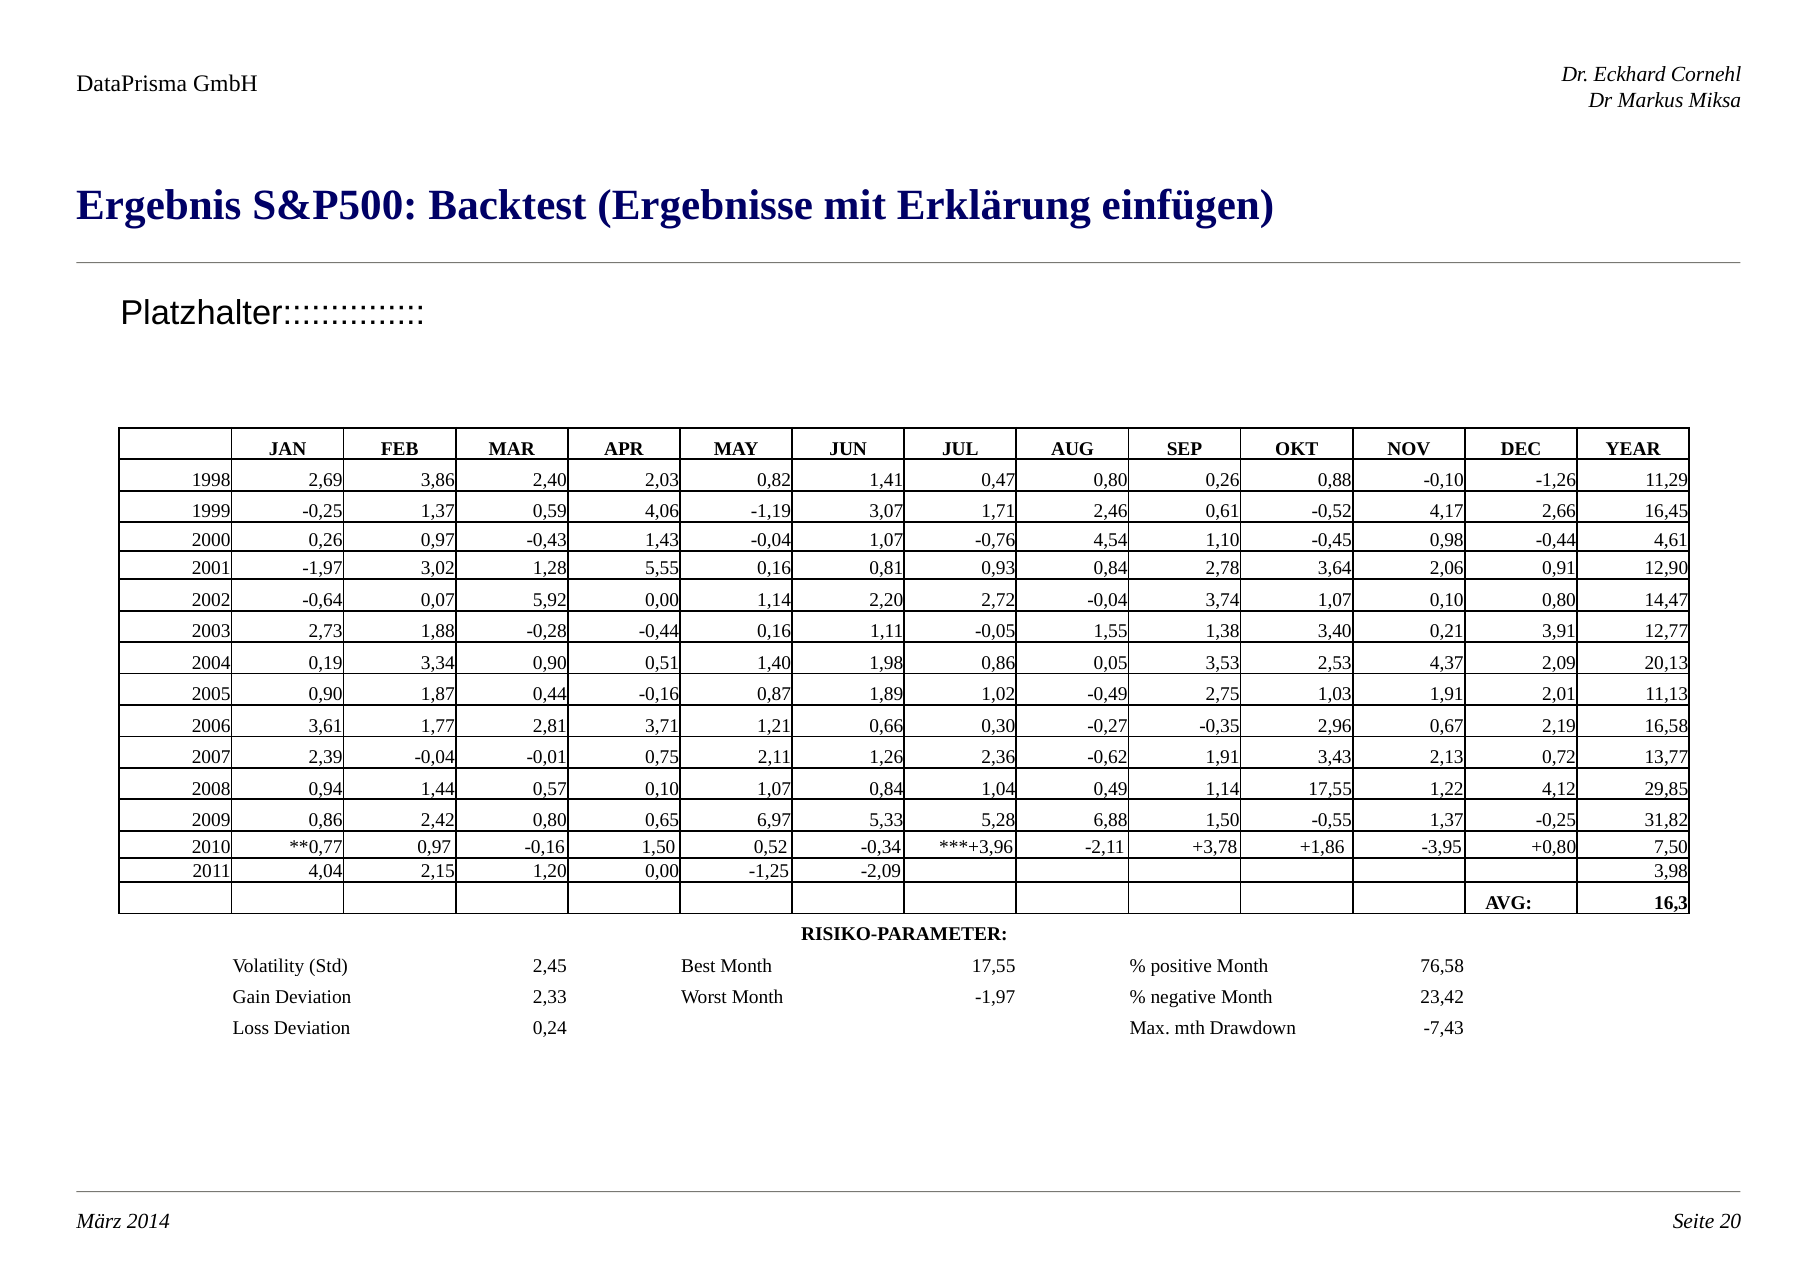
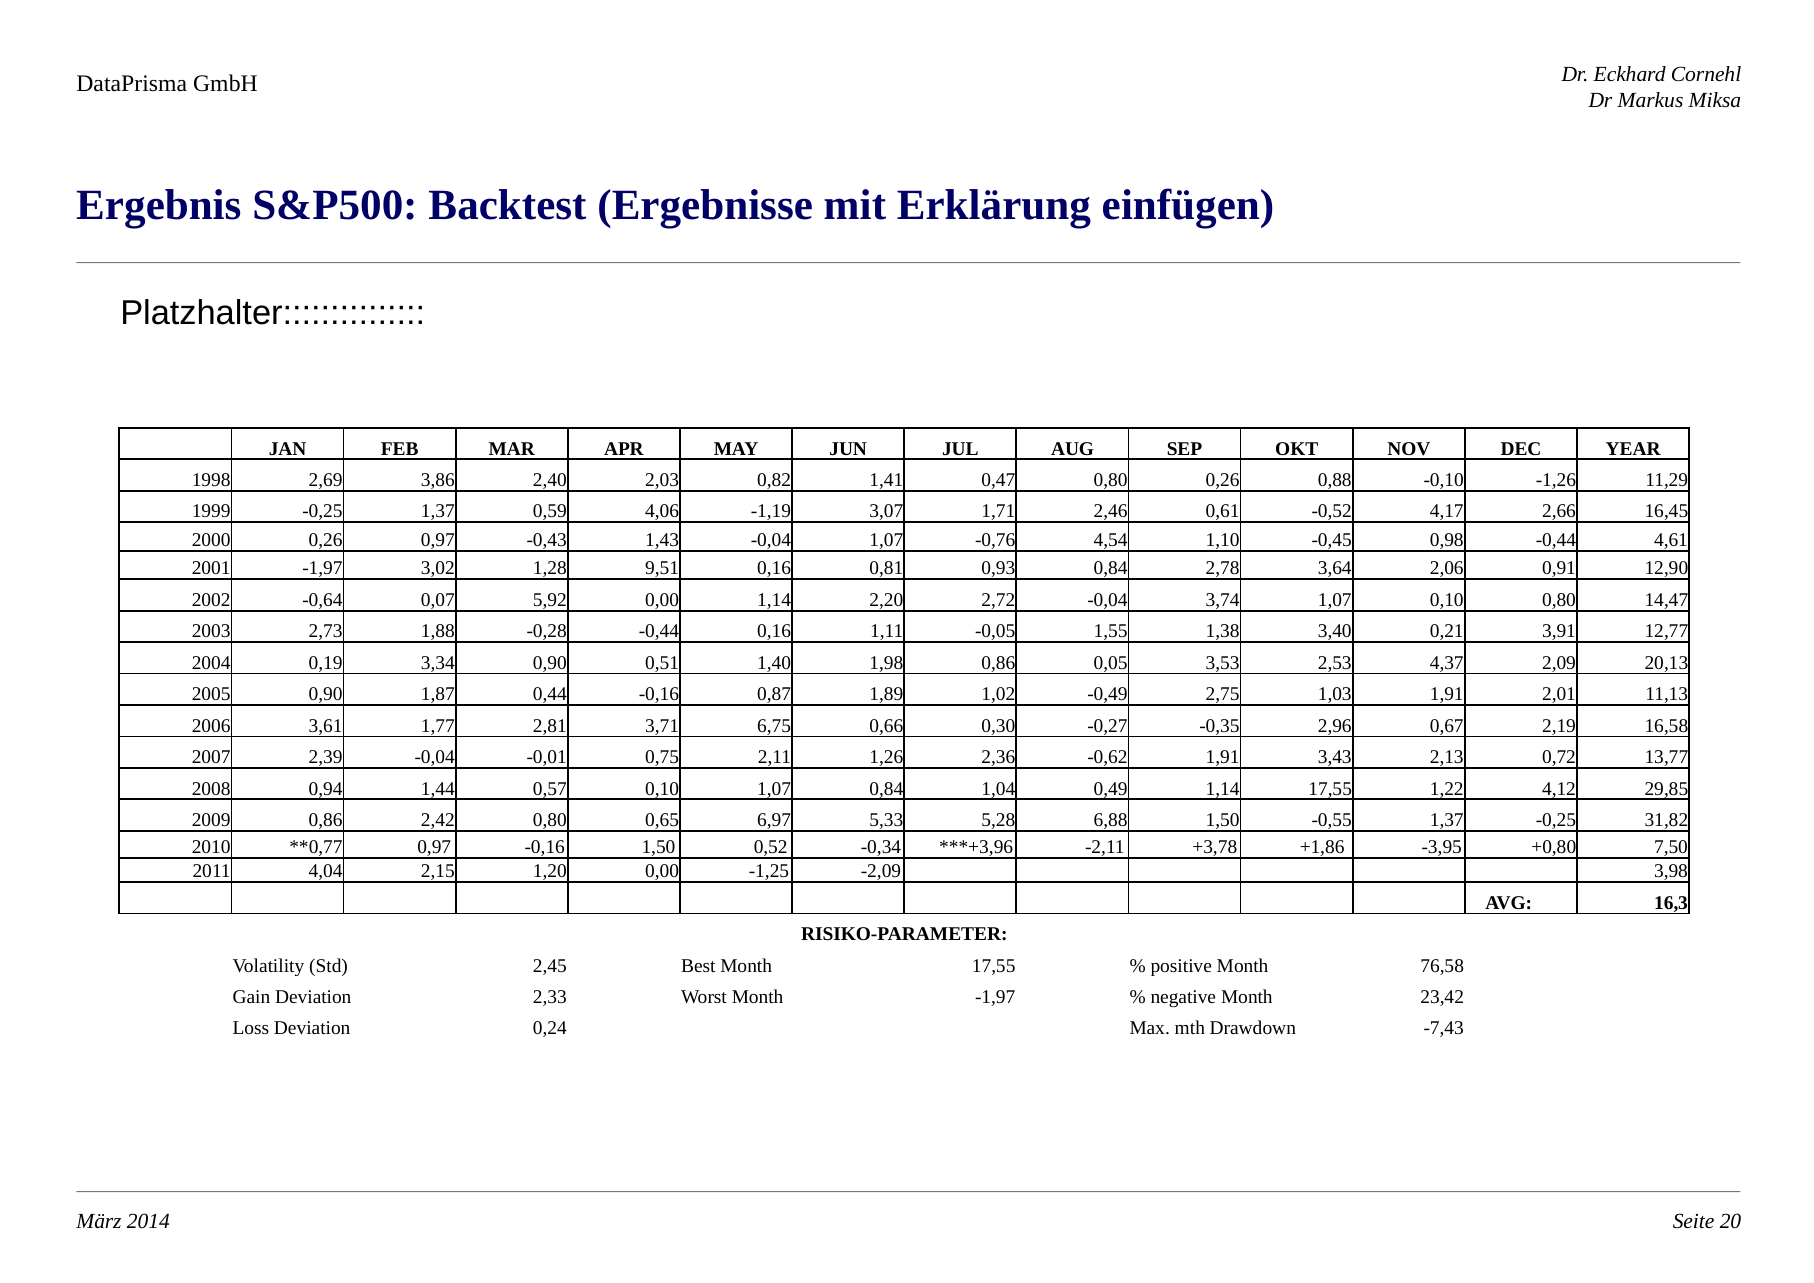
5,55: 5,55 -> 9,51 (662, 568)
1,21: 1,21 -> 6,75 (774, 726)
